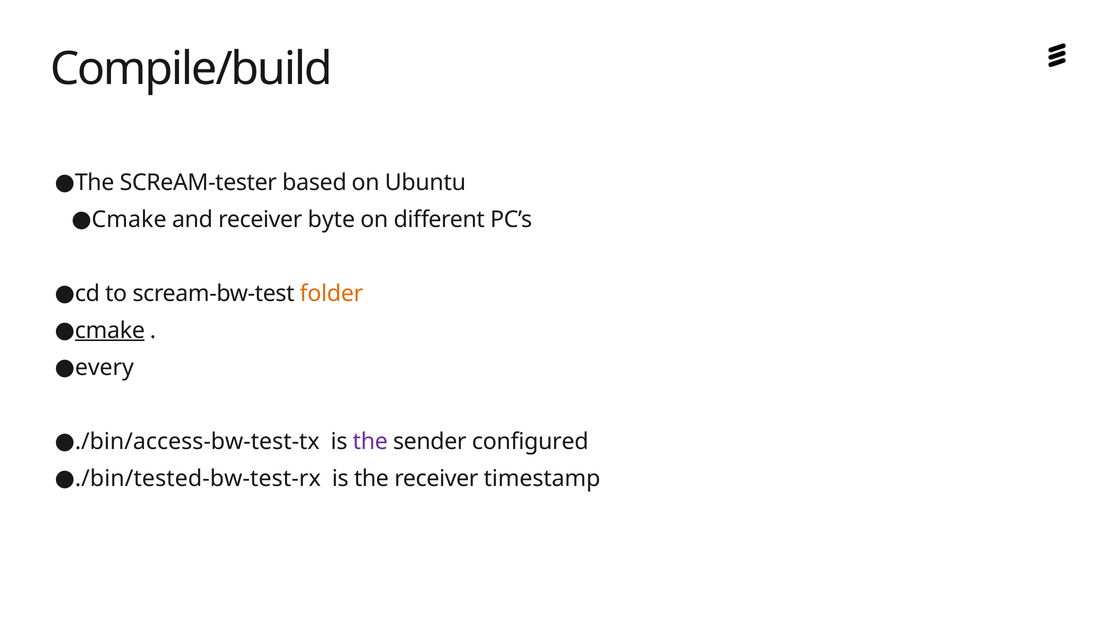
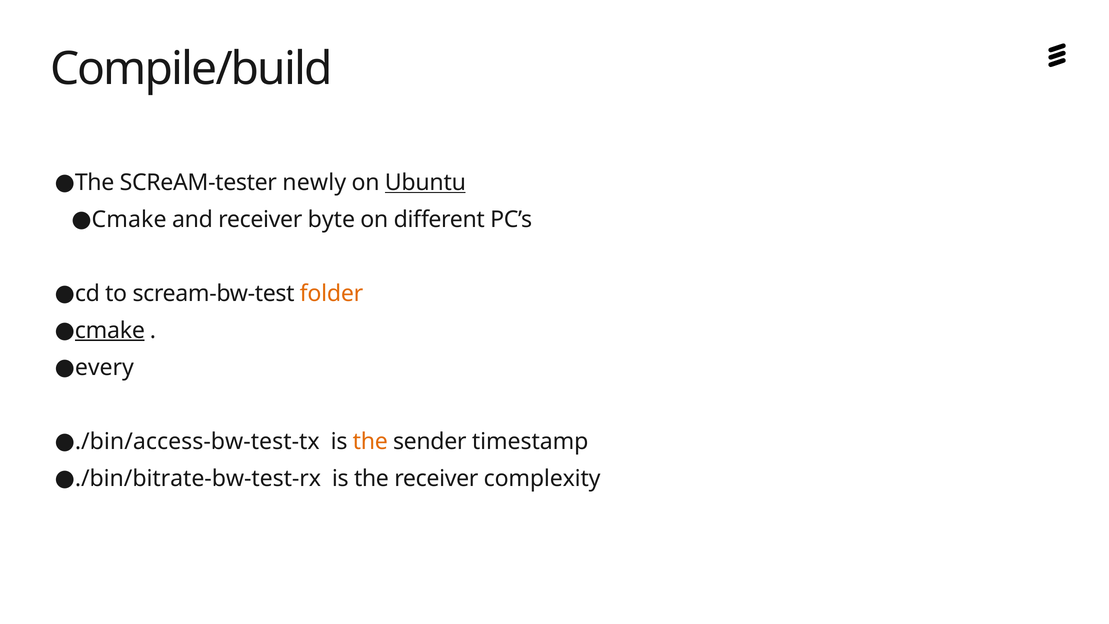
based: based -> newly (314, 182)
Ubuntu underline: none -> present (425, 182)
the colour: purple -> orange (370, 441)
configured: configured -> timestamp (530, 441)
./bin/tested-bw-test-rx: ./bin/tested-bw-test-rx -> ./bin/bitrate-bw-test-rx (198, 478)
timestamp: timestamp -> complexity (542, 478)
